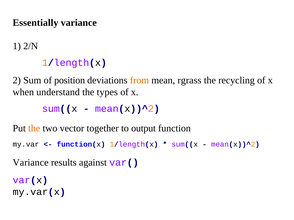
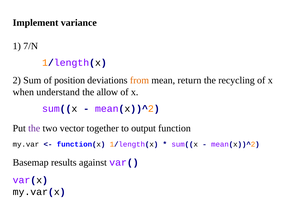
Essentially: Essentially -> Implement (36, 23)
2/N: 2/N -> 7/N (31, 46)
rgrass: rgrass -> return (189, 81)
types: types -> allow (107, 92)
the colour: orange -> purple (34, 129)
Variance: Variance -> Basemap (31, 163)
